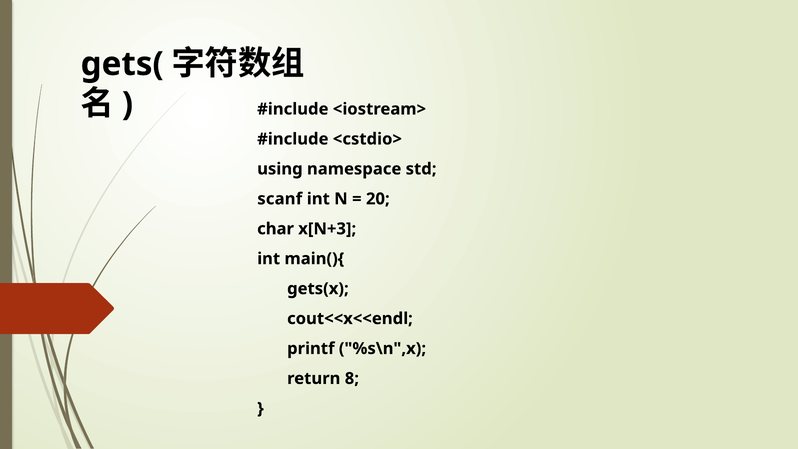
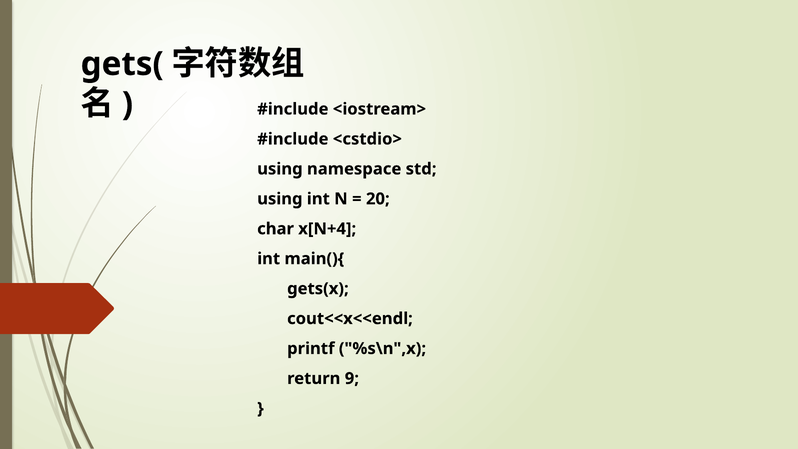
scanf: scanf -> using (280, 199)
x[N+3: x[N+3 -> x[N+4 (327, 229)
8: 8 -> 9 (352, 378)
